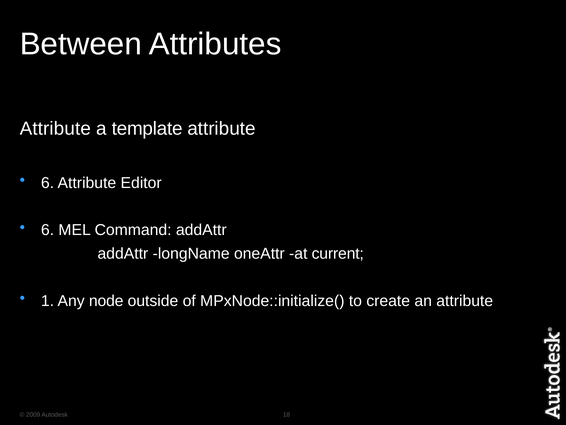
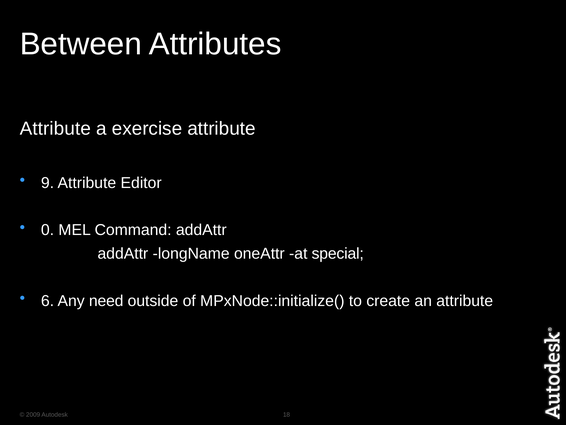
template: template -> exercise (147, 129)
6: 6 -> 9 (48, 183)
6: 6 -> 0 (48, 230)
current: current -> special (338, 253)
1: 1 -> 6 (48, 301)
node: node -> need (106, 301)
